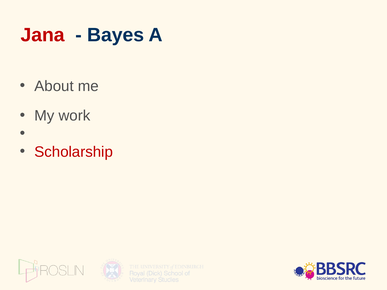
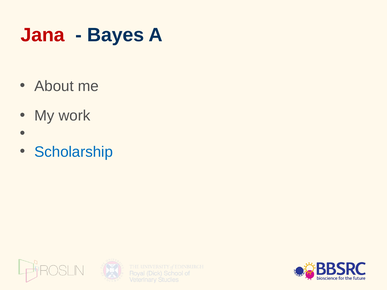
Scholarship colour: red -> blue (74, 152)
